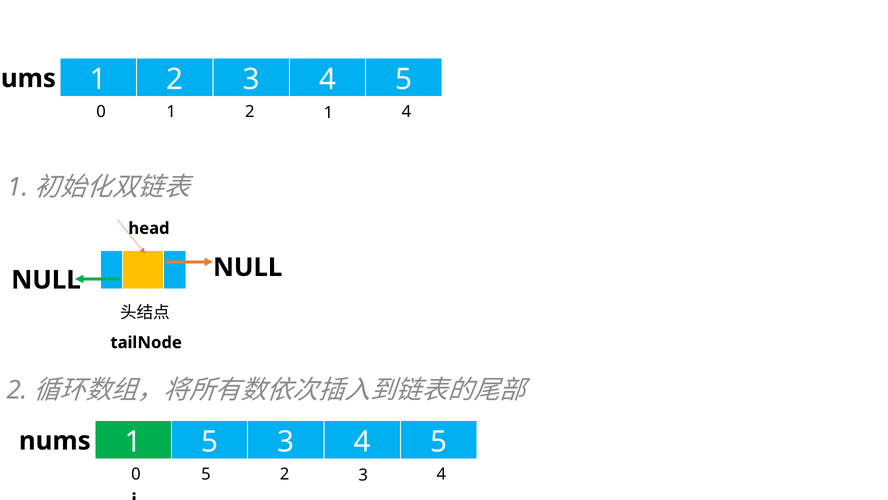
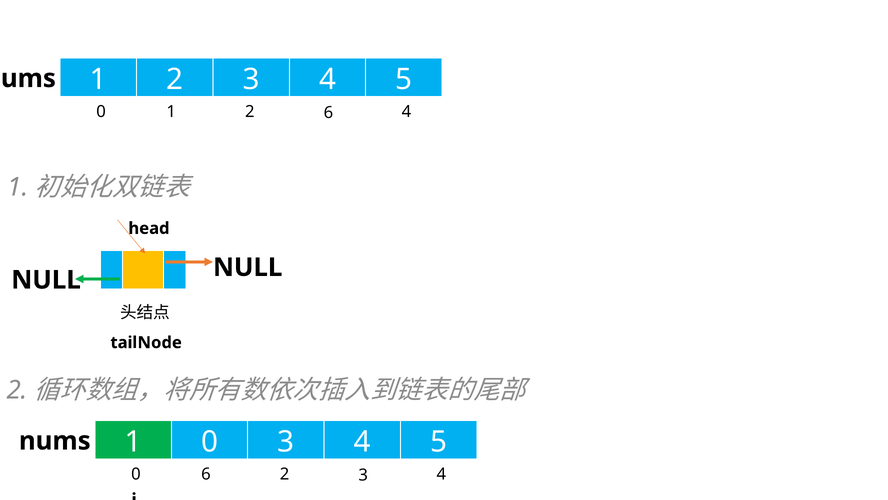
2 1: 1 -> 6 (328, 113)
5: 5 -> 0 (210, 441)
0 5: 5 -> 6 (206, 474)
